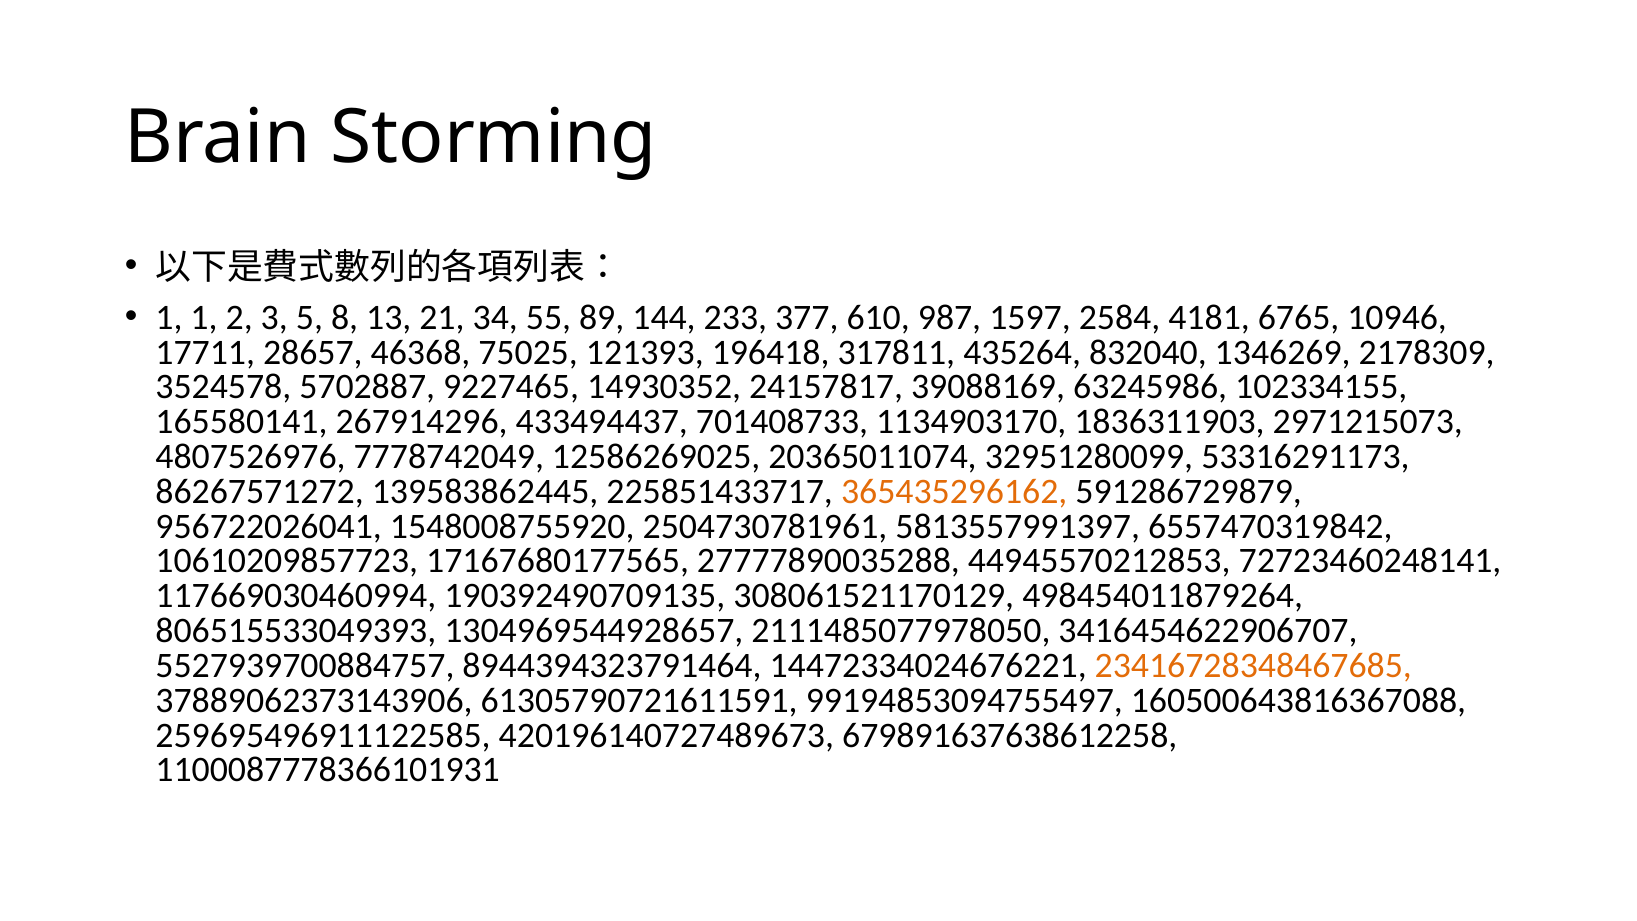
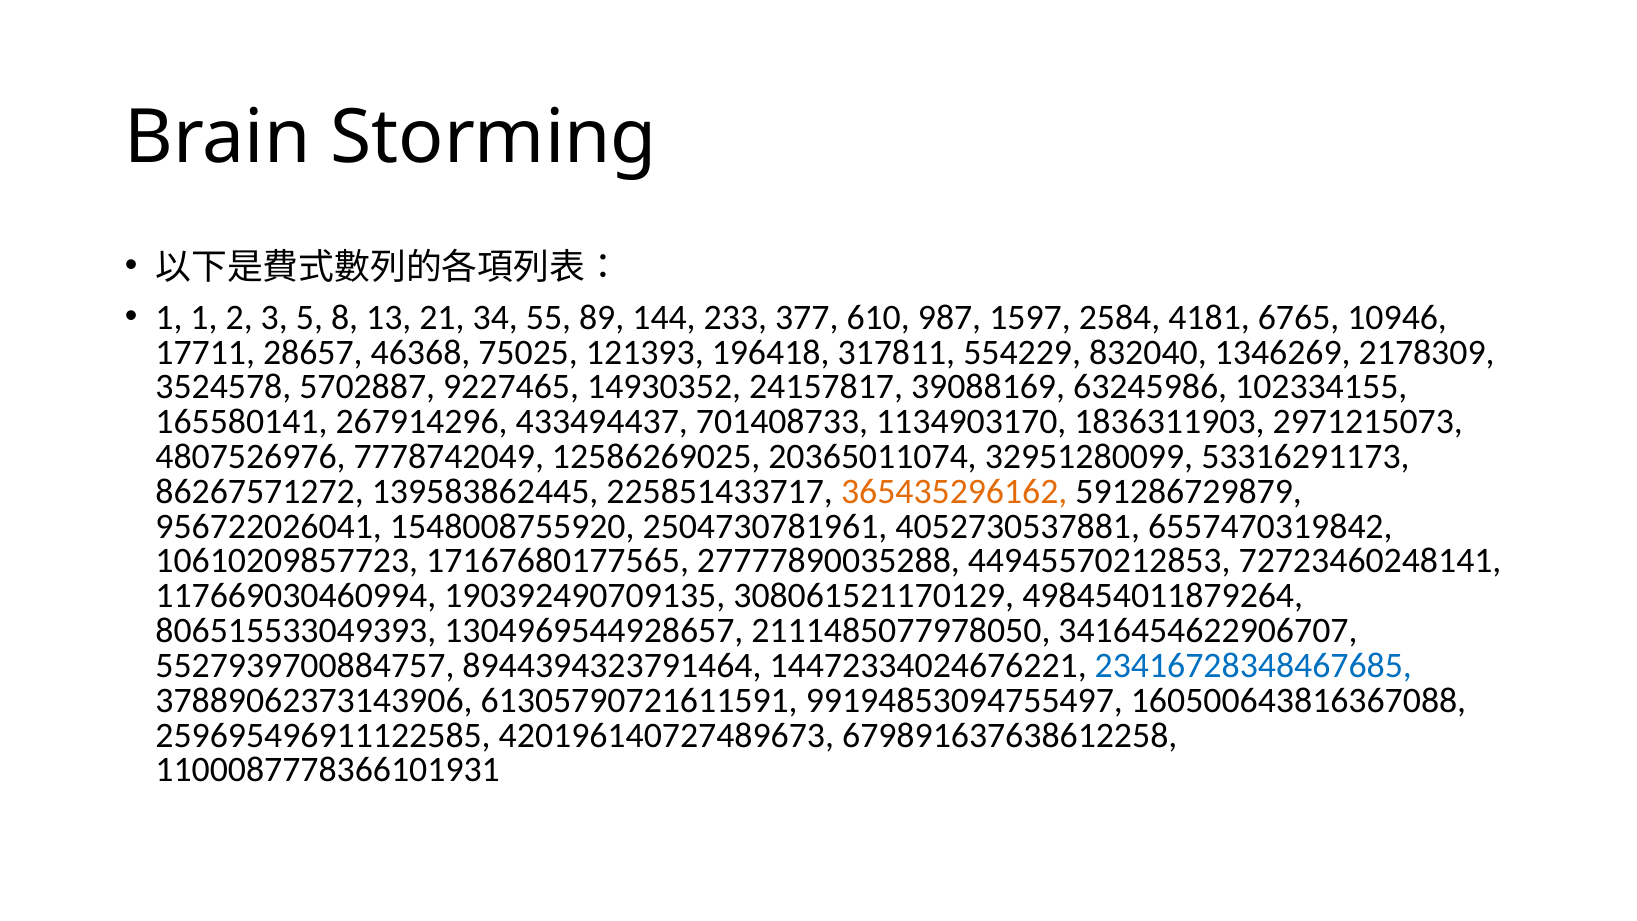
435264: 435264 -> 554229 (1022, 352)
5813557991397: 5813557991397 -> 4052730537881 (1018, 526)
23416728348467685 colour: orange -> blue (1253, 665)
